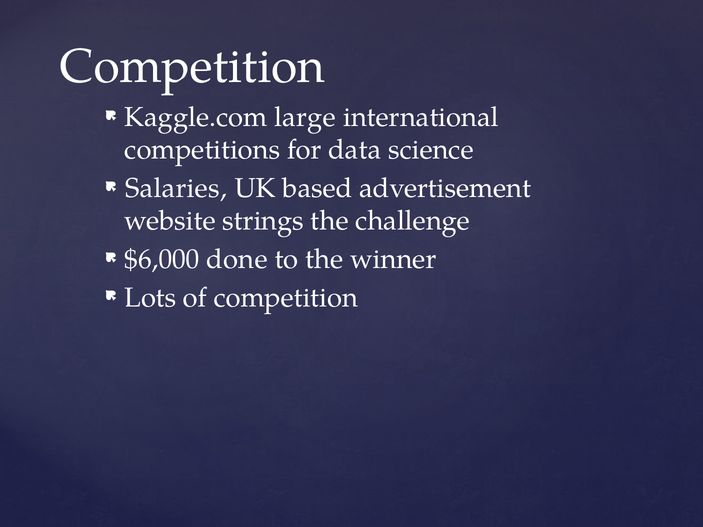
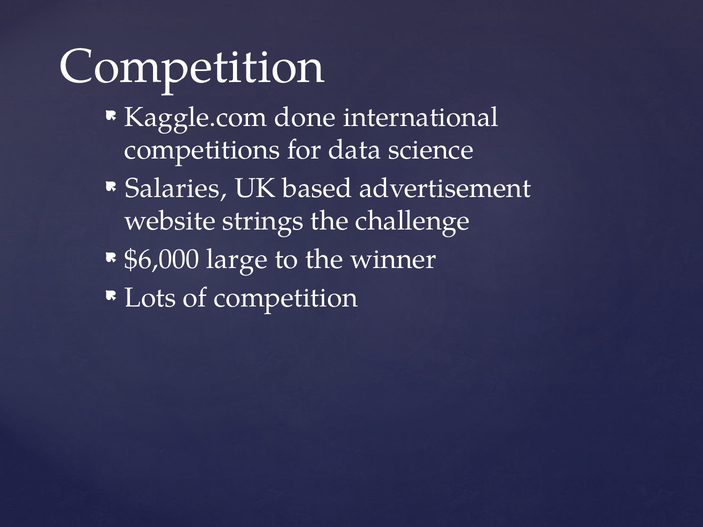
large: large -> done (305, 117)
done: done -> large (237, 259)
